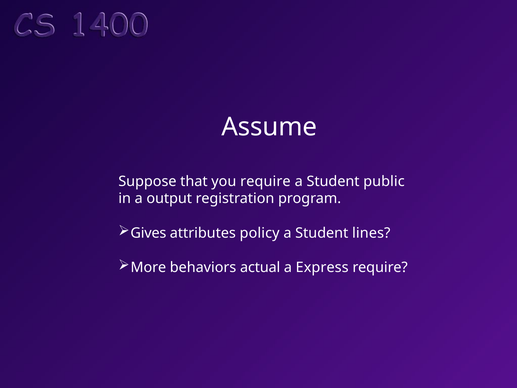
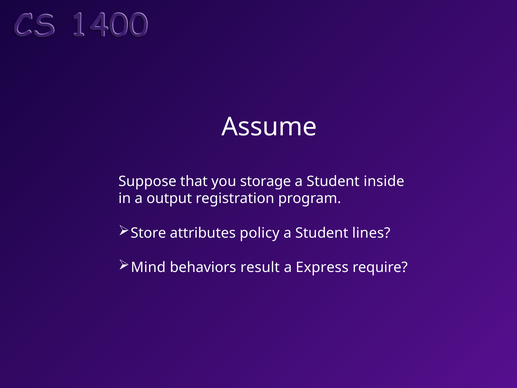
you require: require -> storage (266, 181)
public: public -> inside (384, 181)
Gives: Gives -> Store (148, 233)
More: More -> Mind (148, 267)
actual: actual -> result (260, 267)
